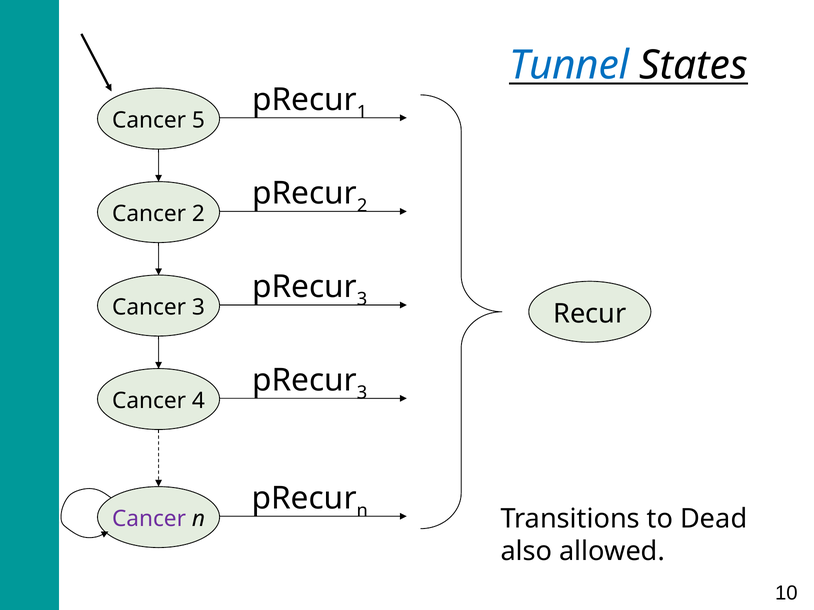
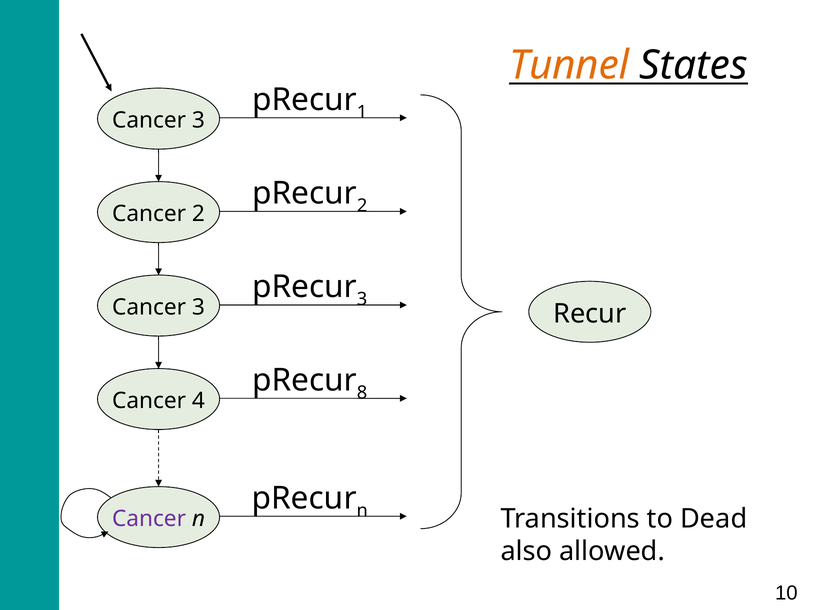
Tunnel colour: blue -> orange (569, 65)
5: 5 -> 3 (198, 120)
3: 3 -> 8 (362, 393)
